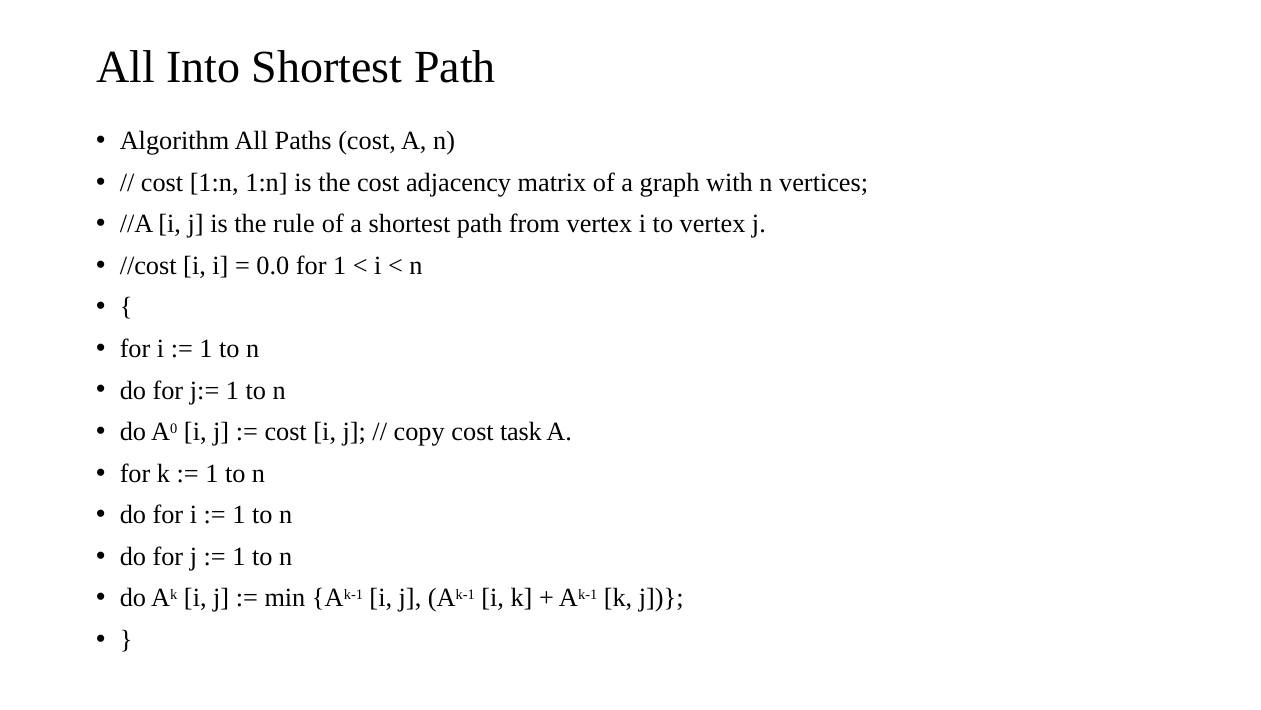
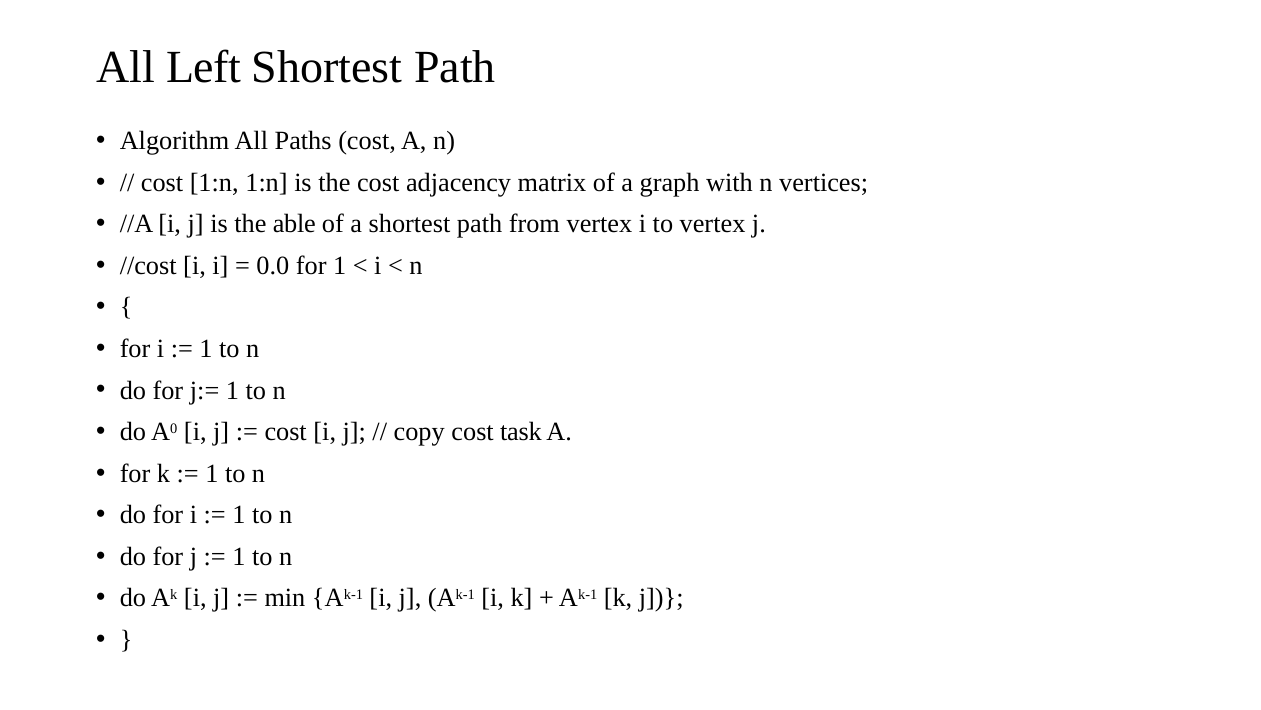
Into: Into -> Left (204, 67)
rule: rule -> able (294, 224)
